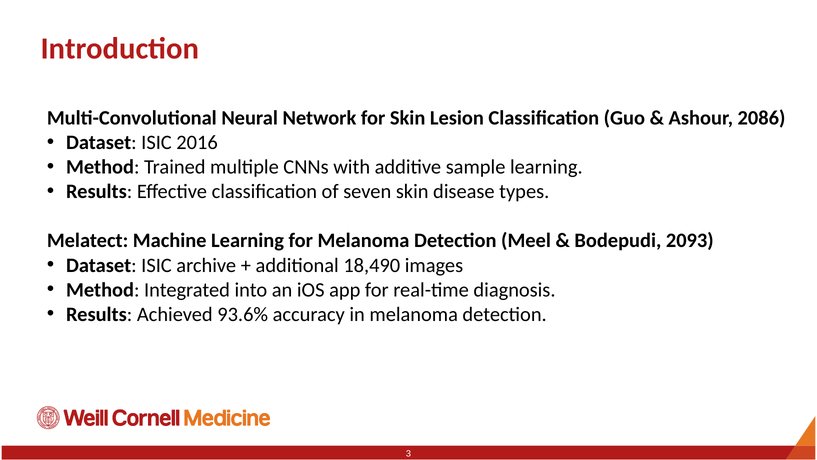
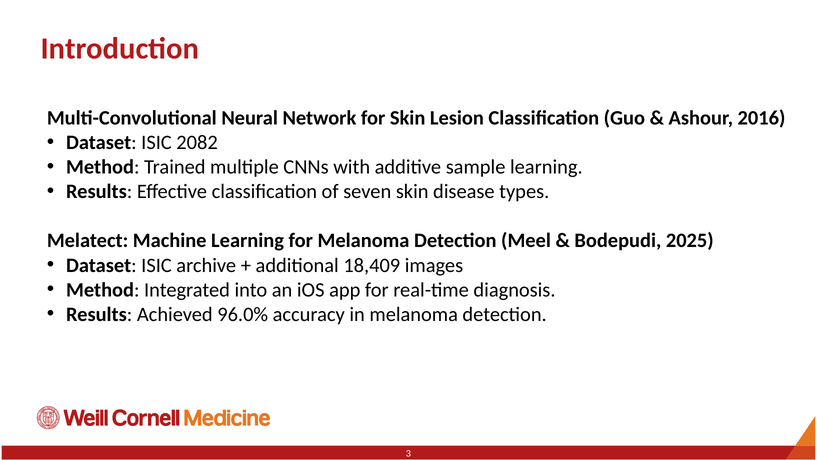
2086: 2086 -> 2016 (762, 118)
2016: 2016 -> 2082 (197, 142)
2093: 2093 -> 2025 (690, 241)
18,490: 18,490 -> 18,409 (372, 265)
93.6%: 93.6% -> 96.0% (243, 314)
